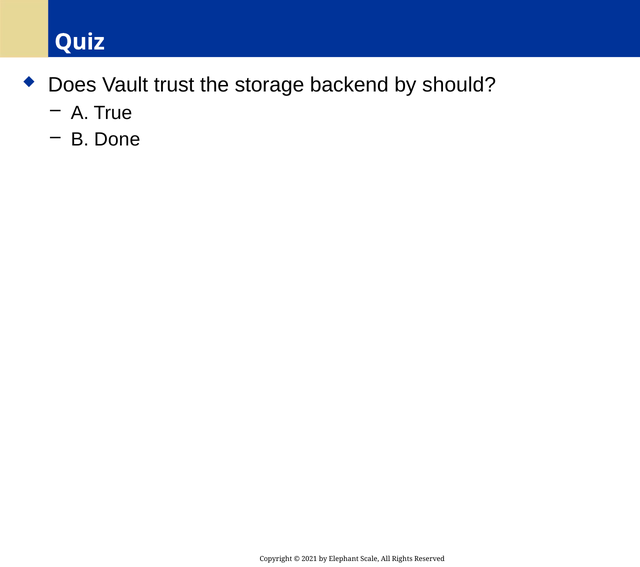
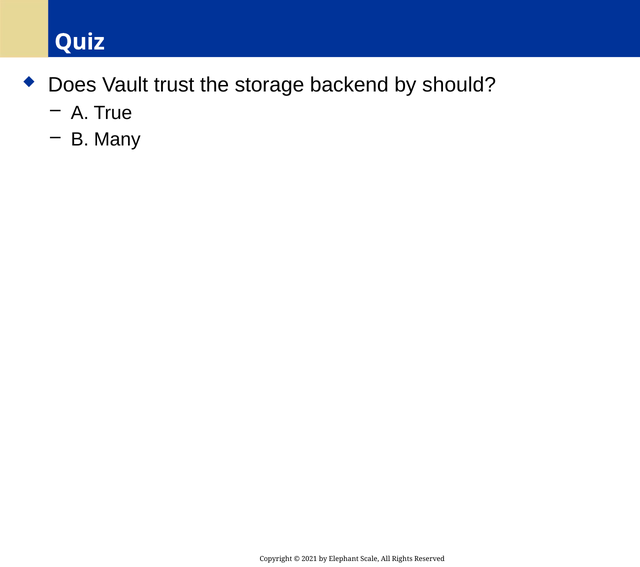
Done: Done -> Many (117, 139)
